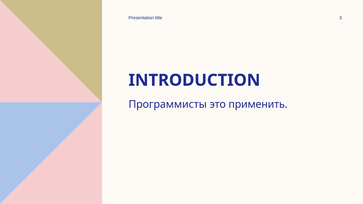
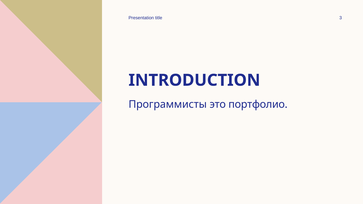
применить: применить -> портфолио (258, 104)
